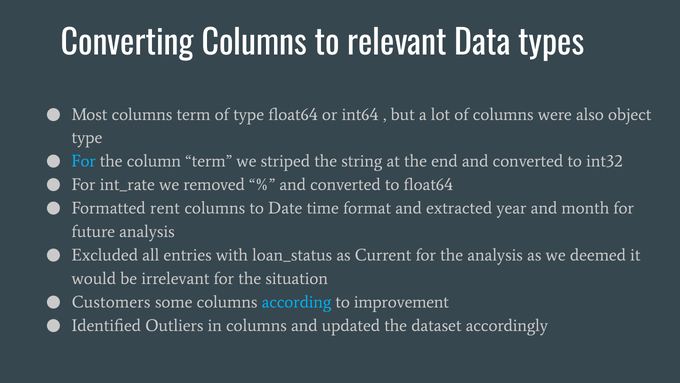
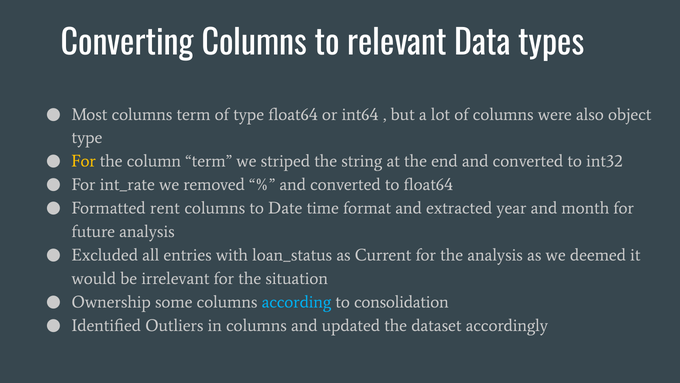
For colour: light blue -> yellow (84, 161)
Customers: Customers -> Ownership (111, 302)
improvement: improvement -> consolidation (401, 302)
